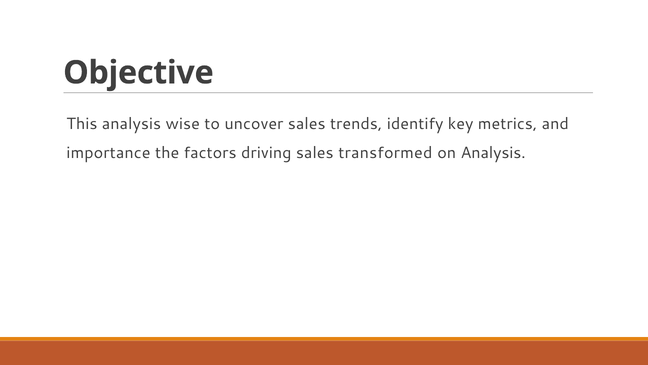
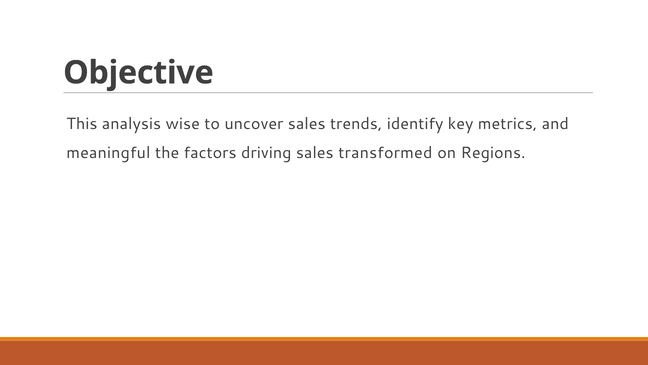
importance: importance -> meaningful (108, 153)
on Analysis: Analysis -> Regions (493, 153)
